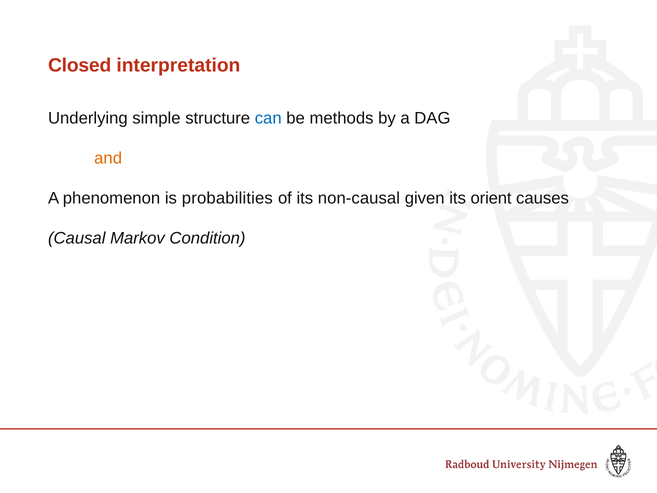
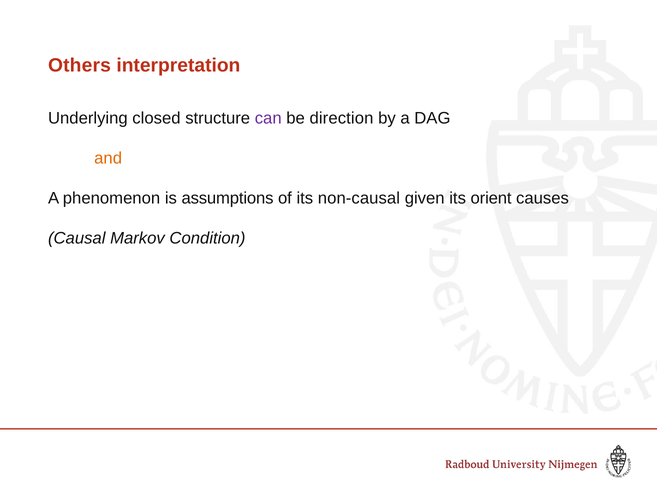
Closed: Closed -> Others (79, 66)
simple: simple -> closed (156, 118)
can colour: blue -> purple (268, 118)
methods: methods -> direction (341, 118)
probabilities: probabilities -> assumptions (228, 198)
